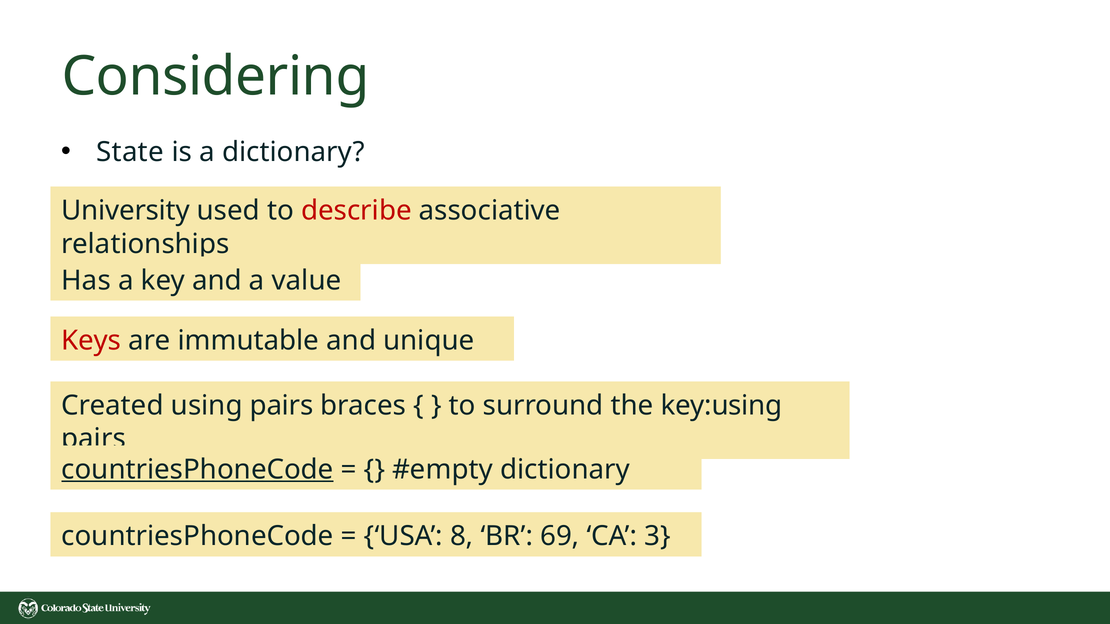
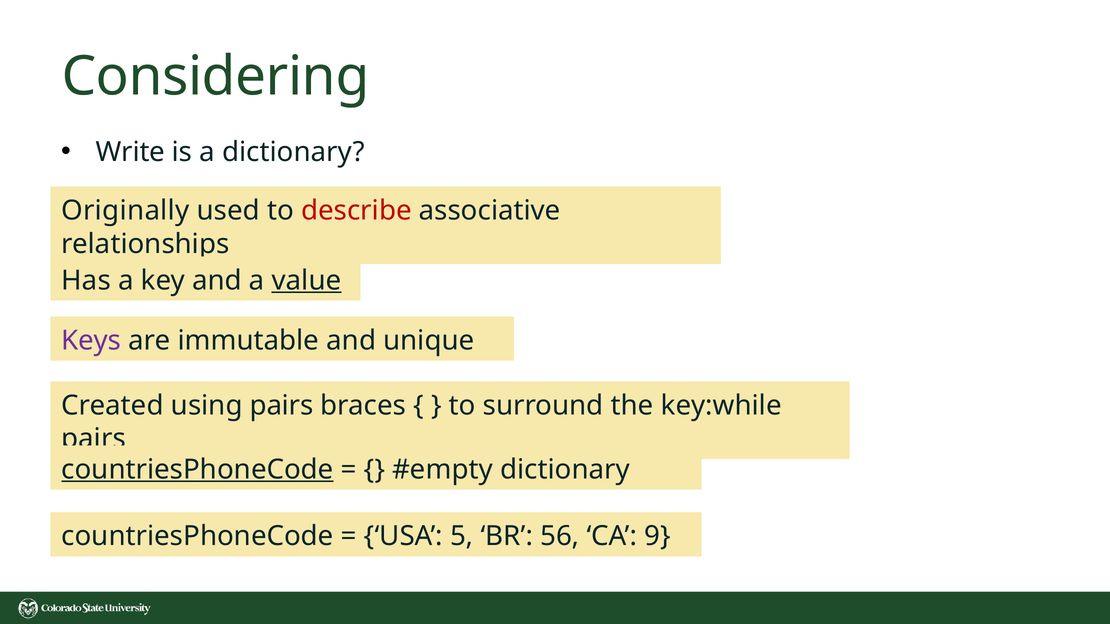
State: State -> Write (130, 152)
University: University -> Originally (125, 211)
value underline: none -> present (307, 281)
Keys colour: red -> purple (91, 341)
key:using: key:using -> key:while (721, 406)
8: 8 -> 5 (462, 537)
69: 69 -> 56 (560, 537)
3: 3 -> 9 (657, 537)
